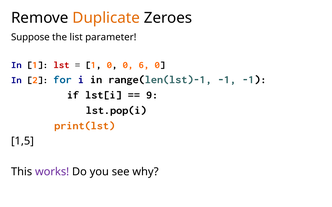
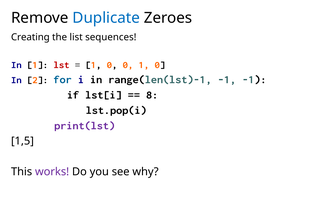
Duplicate colour: orange -> blue (106, 18)
Suppose: Suppose -> Creating (30, 37)
parameter: parameter -> sequences (111, 37)
0 6: 6 -> 1 (144, 65)
9: 9 -> 8 (152, 95)
print(lst colour: orange -> purple (85, 126)
